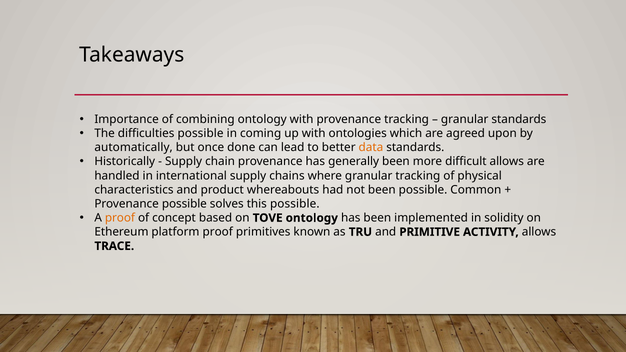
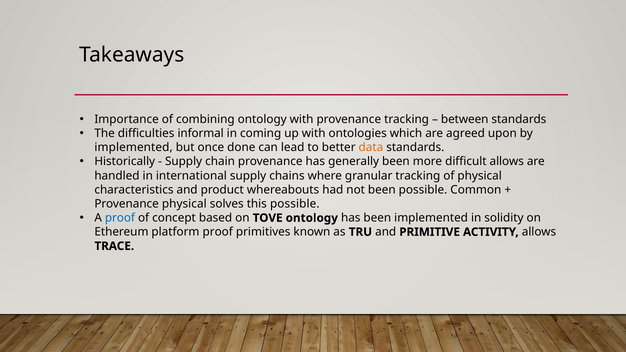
granular: granular -> between (465, 119)
difficulties possible: possible -> informal (201, 133)
automatically: automatically -> implemented (134, 148)
Provenance possible: possible -> physical (184, 204)
proof colour: orange -> blue (120, 218)
